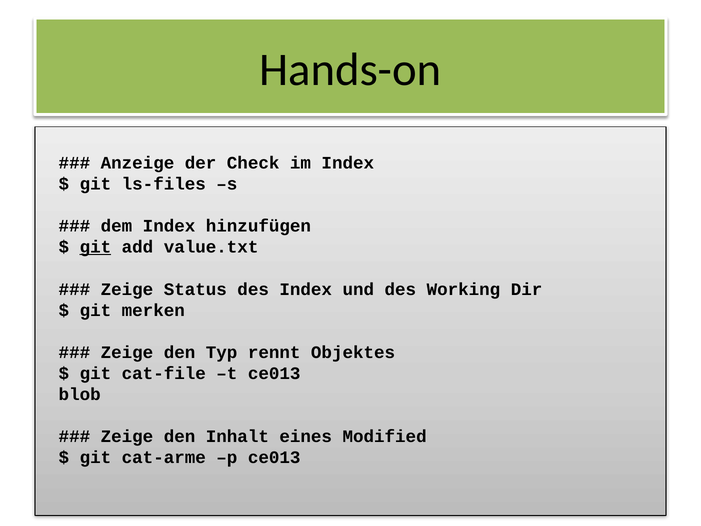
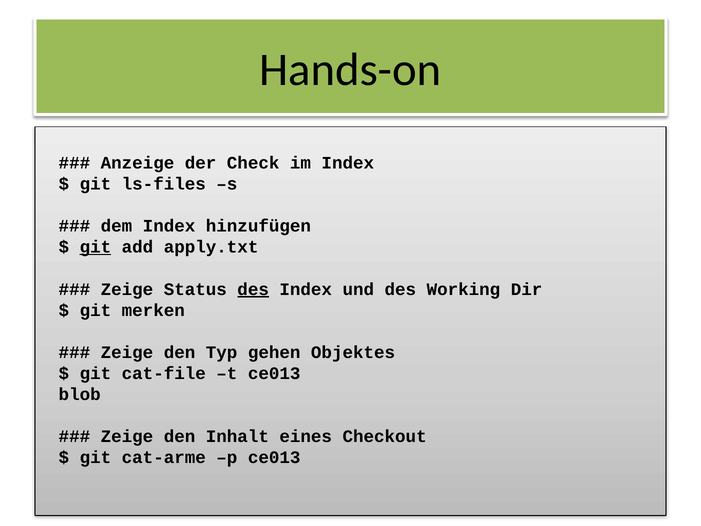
value.txt: value.txt -> apply.txt (211, 247)
des underline: none -> present (253, 289)
rennt: rennt -> gehen (274, 352)
Modified: Modified -> Checkout (385, 436)
